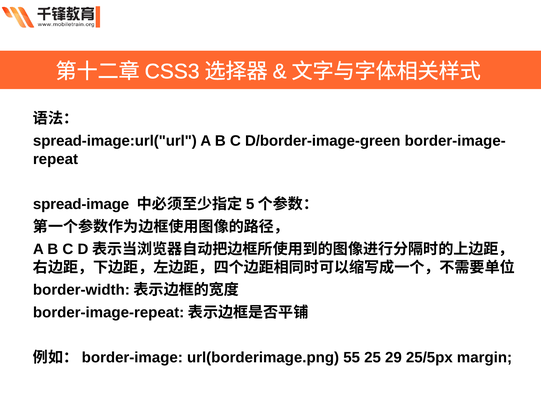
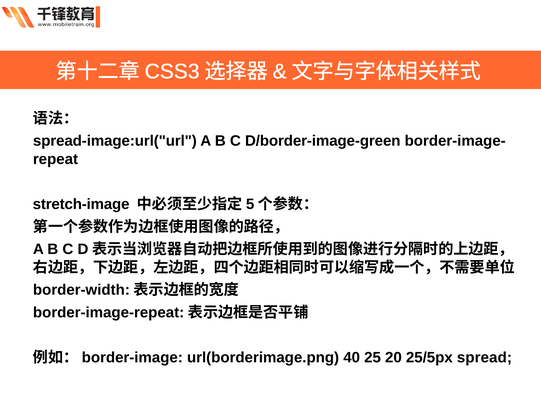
spread-image: spread-image -> stretch-image (81, 204)
55: 55 -> 40 (352, 357)
29: 29 -> 20 (393, 357)
margin: margin -> spread (484, 357)
